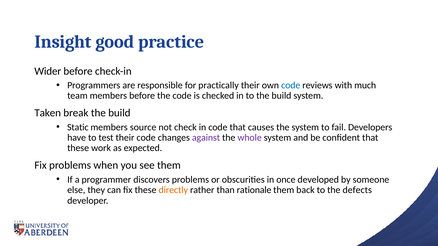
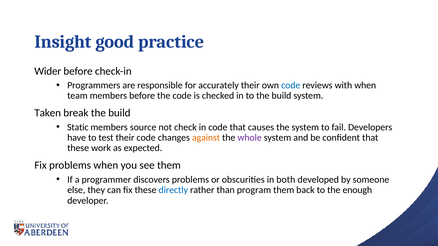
practically: practically -> accurately (219, 85)
with much: much -> when (365, 85)
against colour: purple -> orange (206, 138)
once: once -> both (286, 180)
directly colour: orange -> blue (173, 190)
rationale: rationale -> program (254, 190)
defects: defects -> enough (357, 190)
